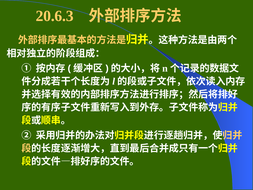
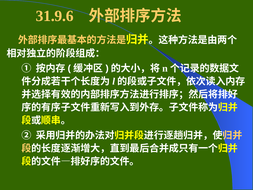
20.6.3: 20.6.3 -> 31.9.6 (55, 16)
